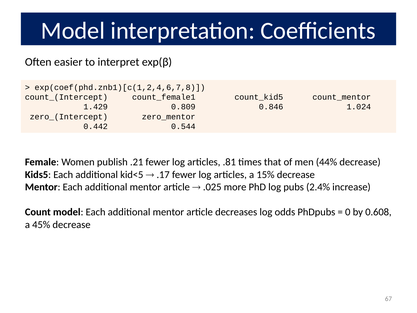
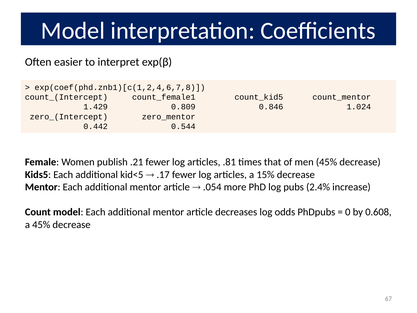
men 44%: 44% -> 45% (327, 162)
.025: .025 -> .054 (212, 187)
